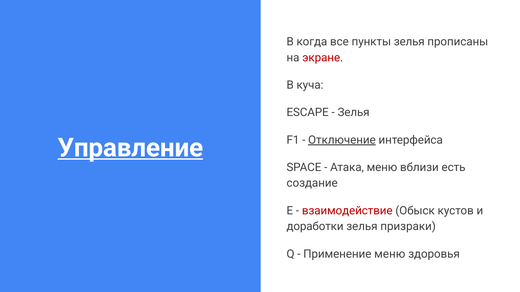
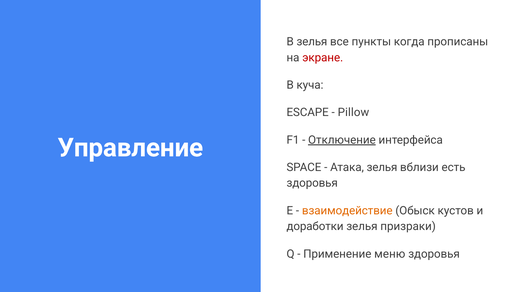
В когда: когда -> зелья (312, 42)
пункты зелья: зелья -> когда (409, 42)
Зелья: Зелья -> Pillow (353, 113)
Управление underline: present -> none (130, 148)
Атака меню: меню -> зелья (382, 168)
создание: создание -> здоровья (312, 184)
взаимодействие colour: red -> orange (347, 211)
